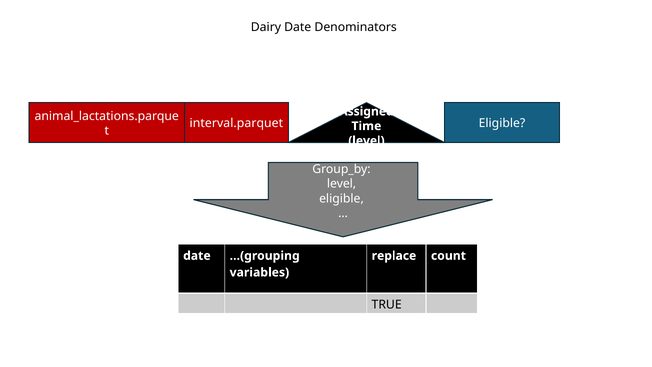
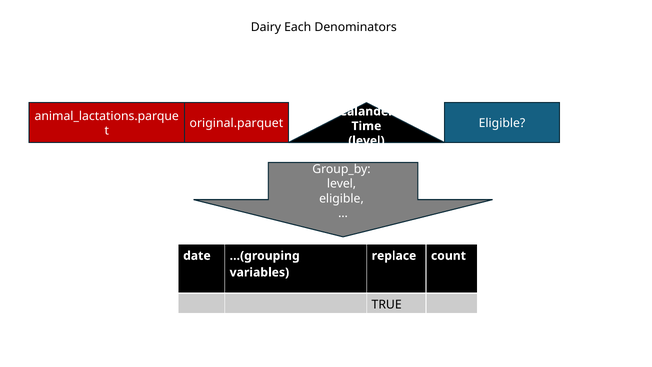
Dairy Date: Date -> Each (298, 27)
Assigned: Assigned -> Calander (366, 111)
interval.parquet: interval.parquet -> original.parquet (236, 123)
